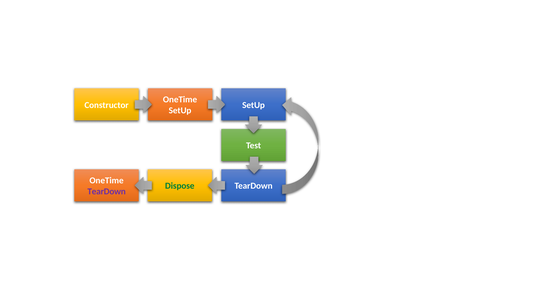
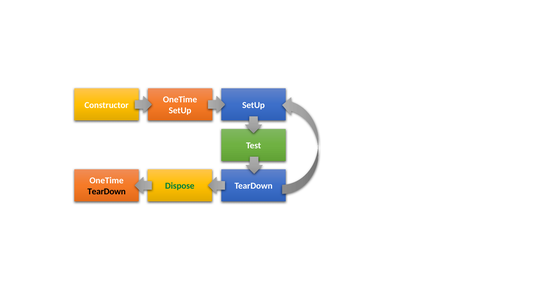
TearDown colour: purple -> black (107, 192)
